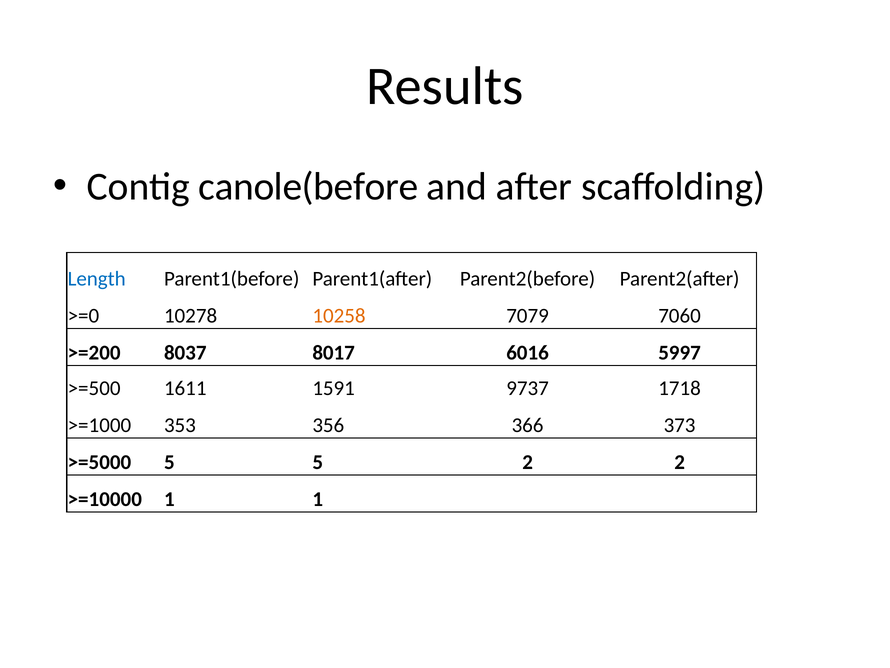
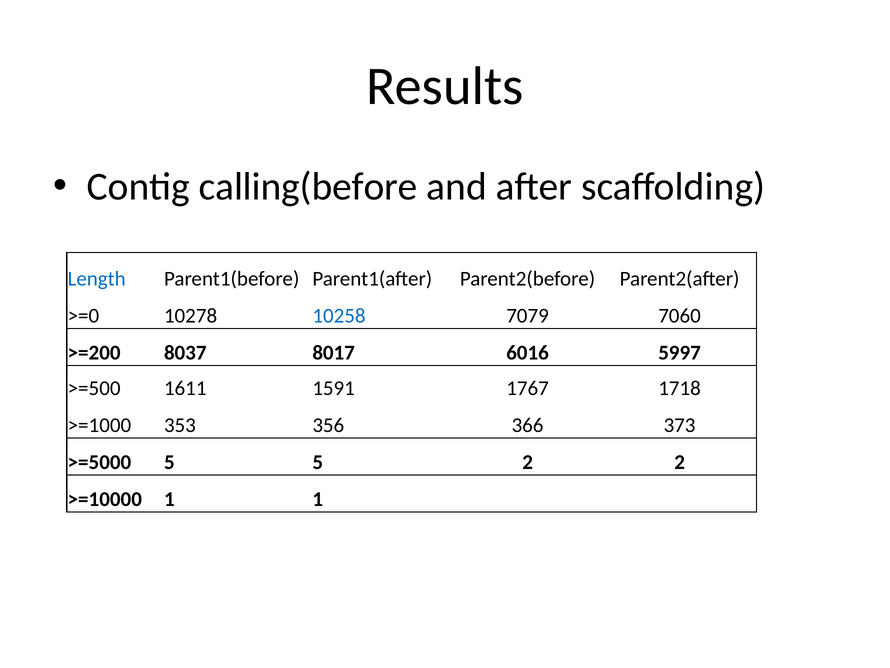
canole(before: canole(before -> calling(before (308, 187)
10258 colour: orange -> blue (339, 316)
9737: 9737 -> 1767 (528, 388)
